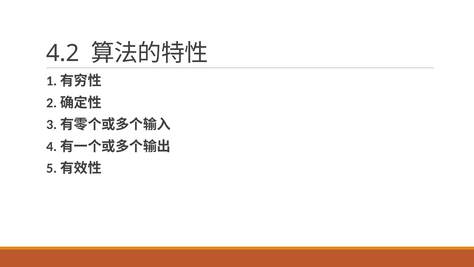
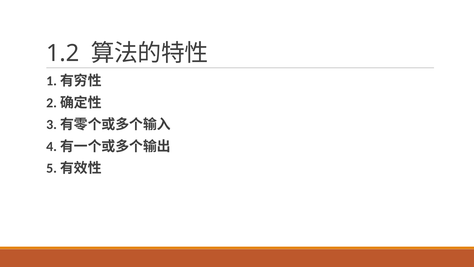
4.2: 4.2 -> 1.2 (63, 53)
